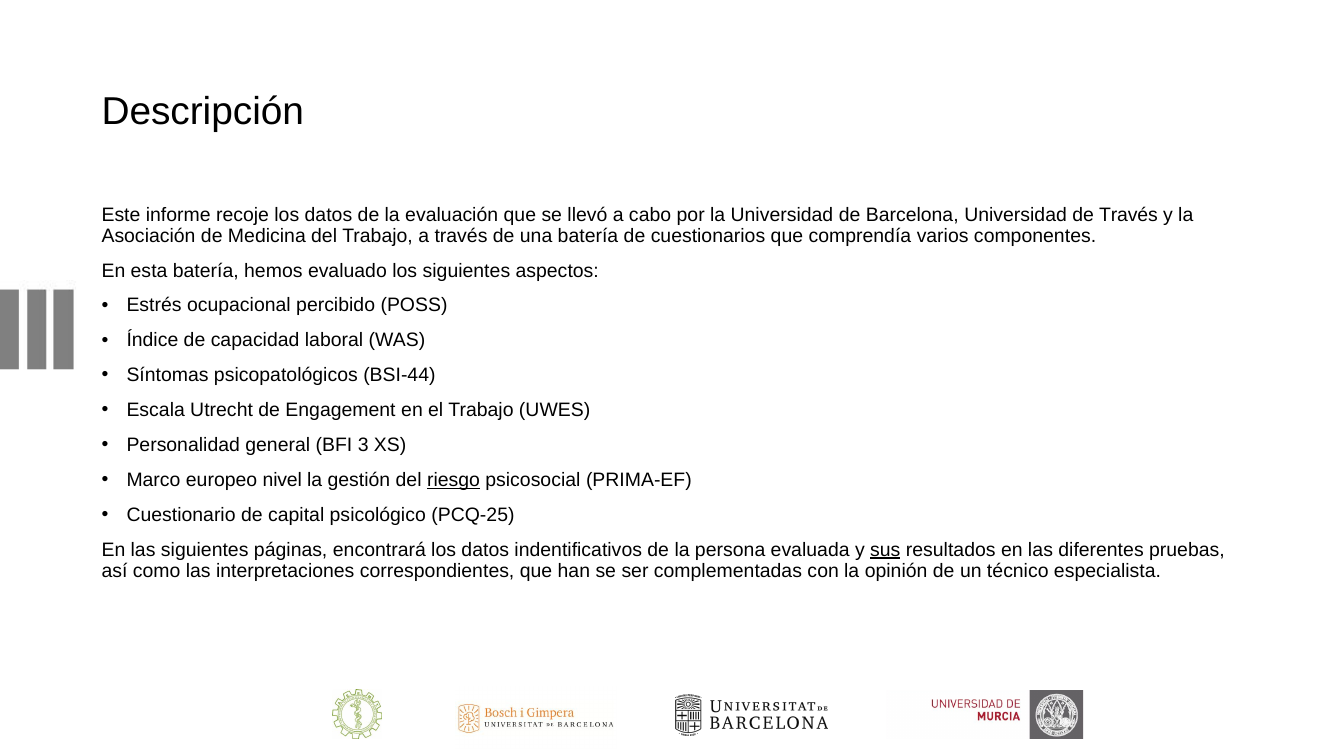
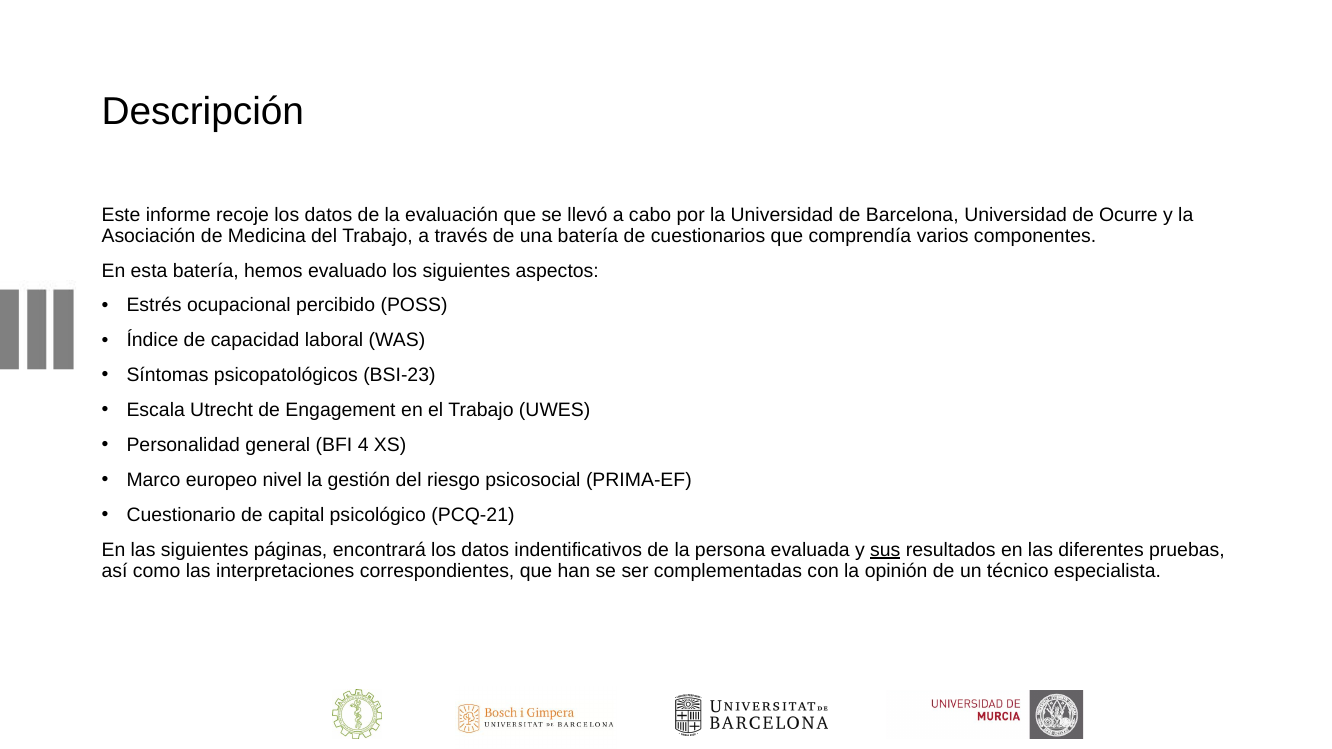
de Través: Través -> Ocurre (1129, 215)
BSI-44: BSI-44 -> BSI-23 (399, 375)
3: 3 -> 4 (363, 445)
riesgo underline: present -> none (454, 480)
PCQ-25: PCQ-25 -> PCQ-21 (473, 515)
